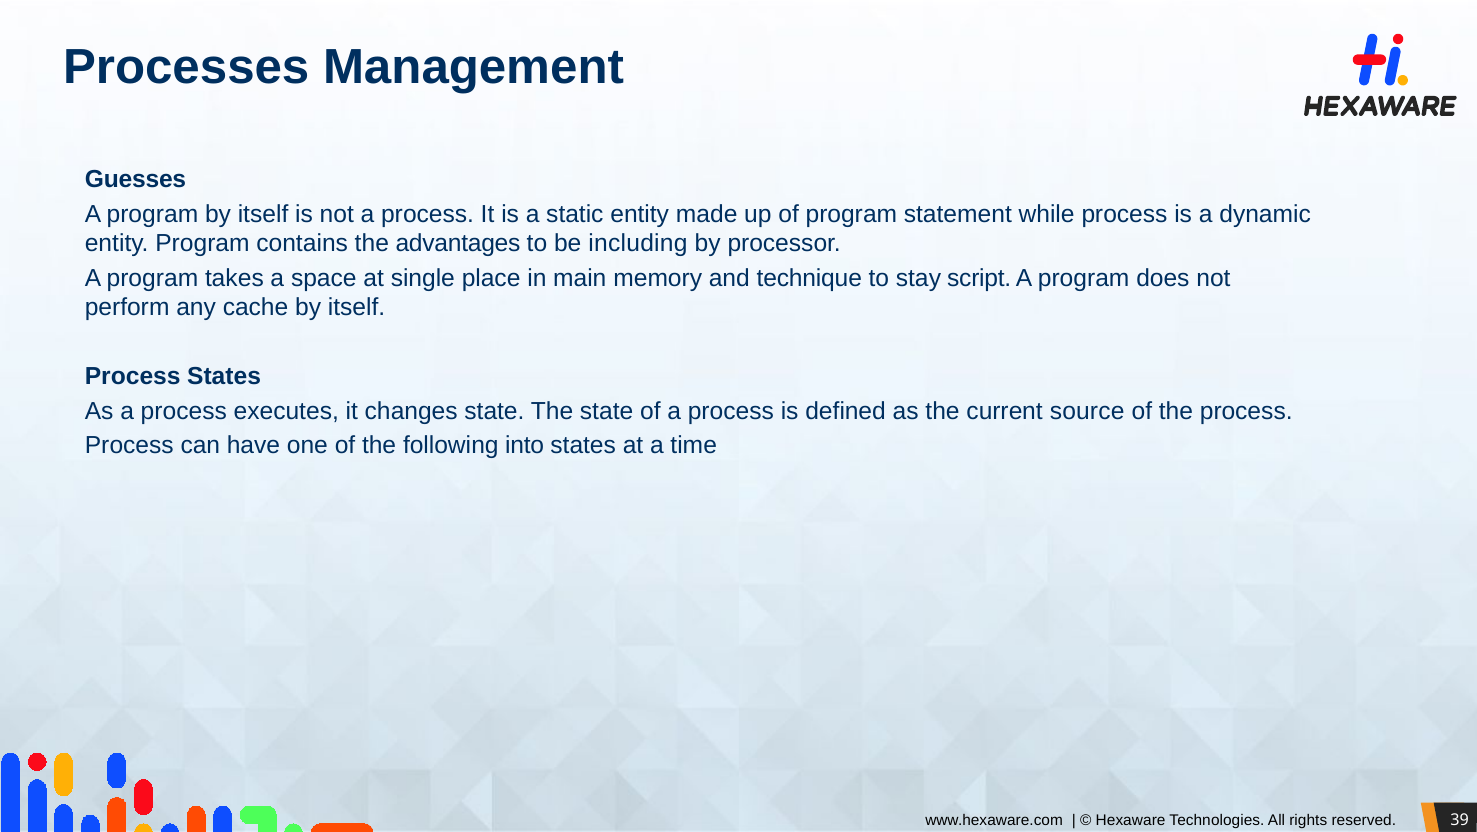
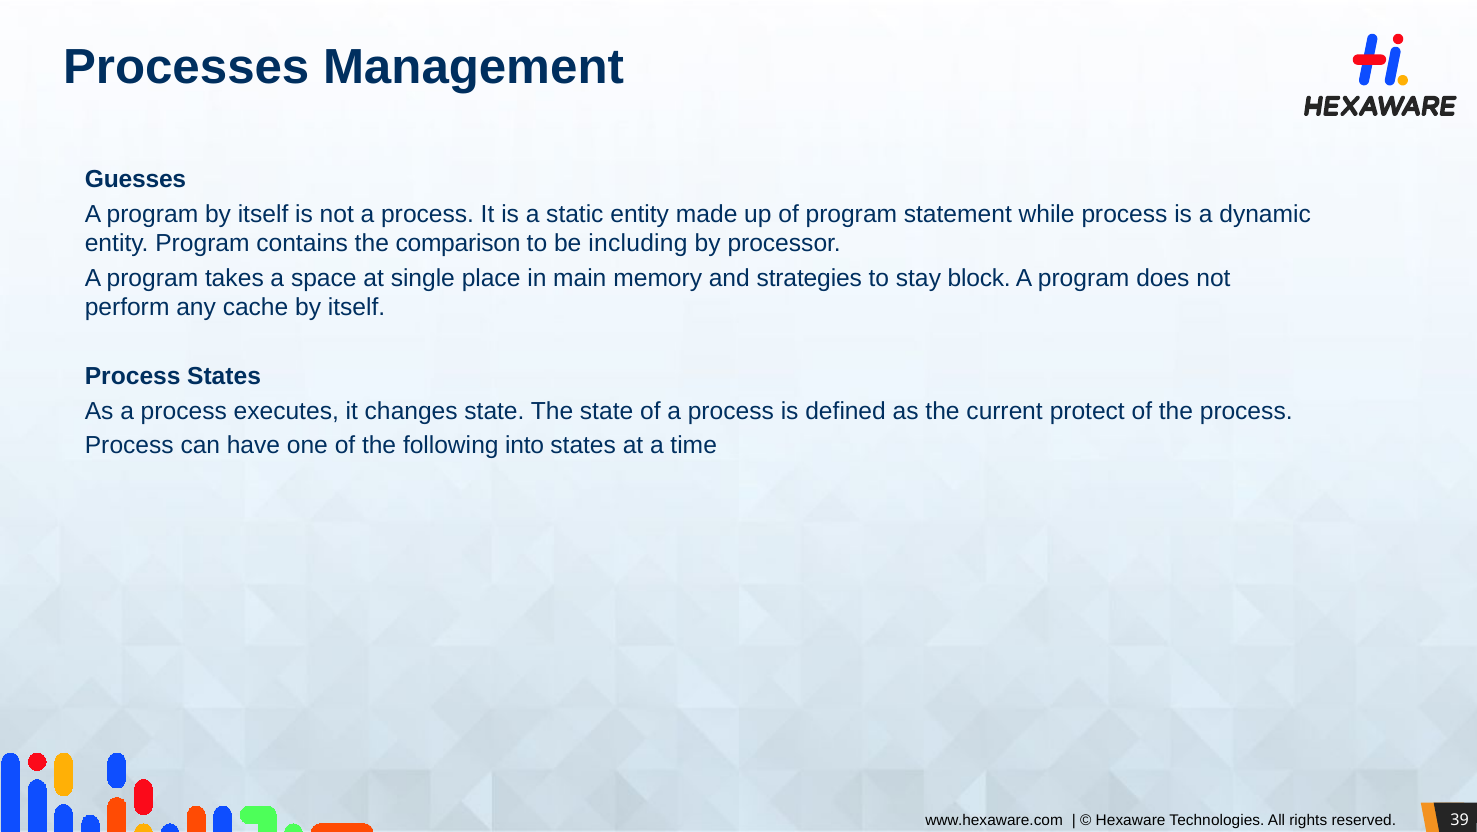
advantages: advantages -> comparison (458, 243)
technique: technique -> strategies (809, 278)
script: script -> block (979, 278)
source: source -> protect (1087, 411)
